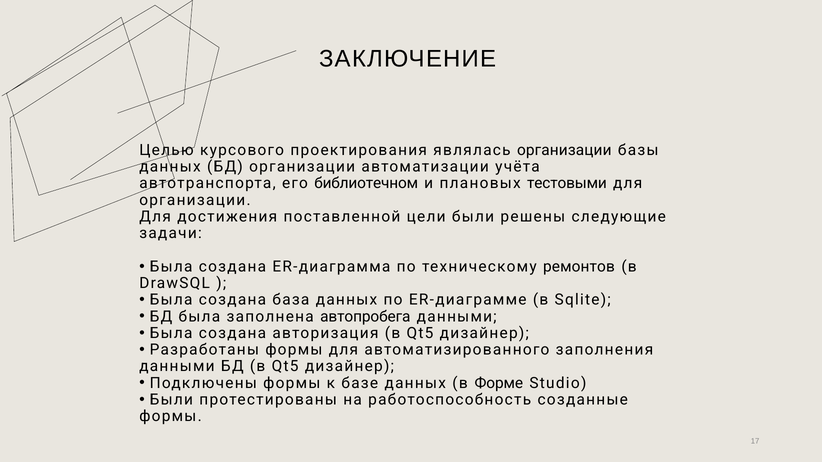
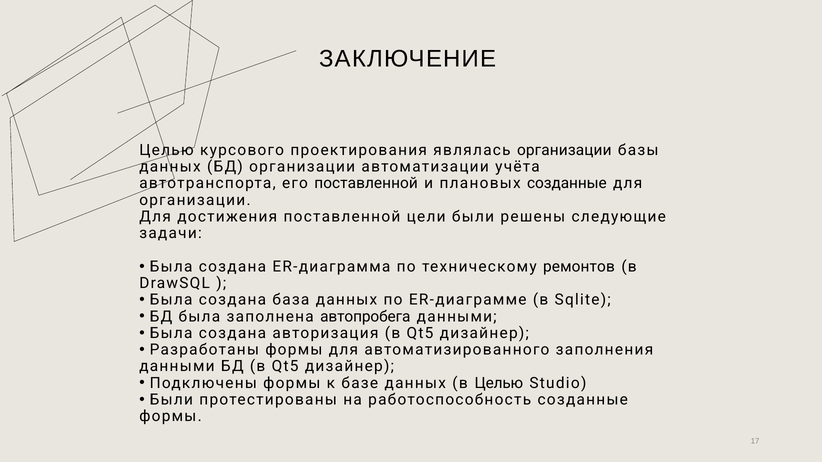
его библиотечном: библиотечном -> поставленной (366, 184)
плановых тестовыми: тестовыми -> созданные (567, 184)
в Форме: Форме -> Целью (499, 383)
